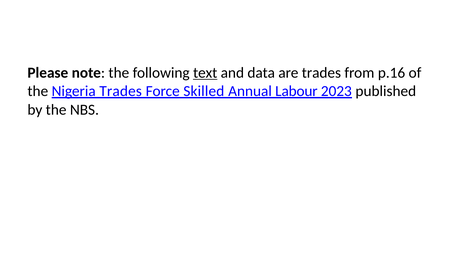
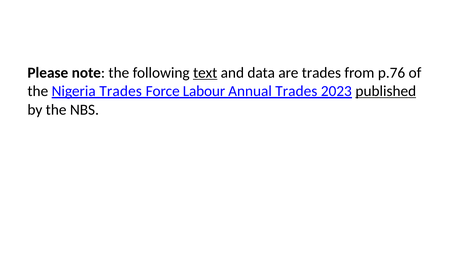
p.16: p.16 -> p.76 (392, 73)
Skilled: Skilled -> Labour (204, 91)
Annual Labour: Labour -> Trades (296, 91)
published underline: none -> present (386, 91)
